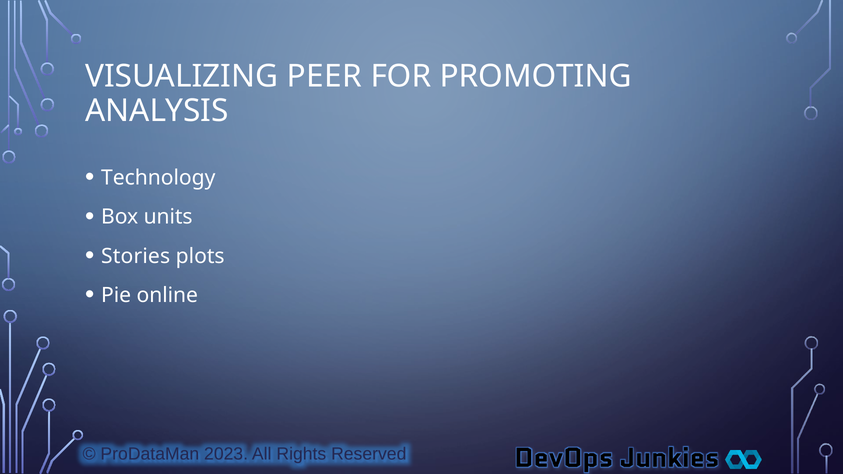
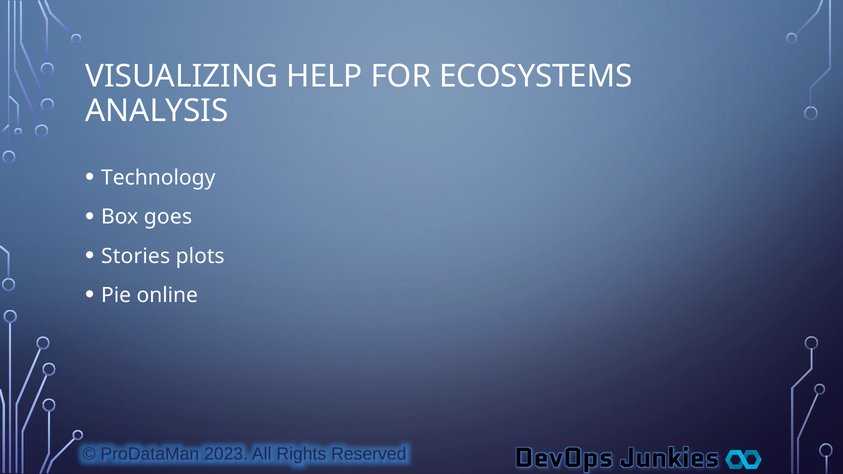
PEER: PEER -> HELP (325, 77)
PROMOTING: PROMOTING -> ECOSYSTEMS (536, 77)
units: units -> goes (168, 217)
